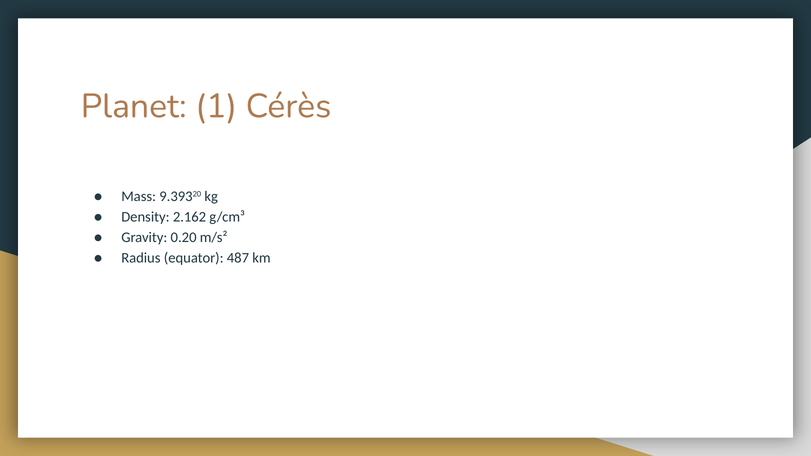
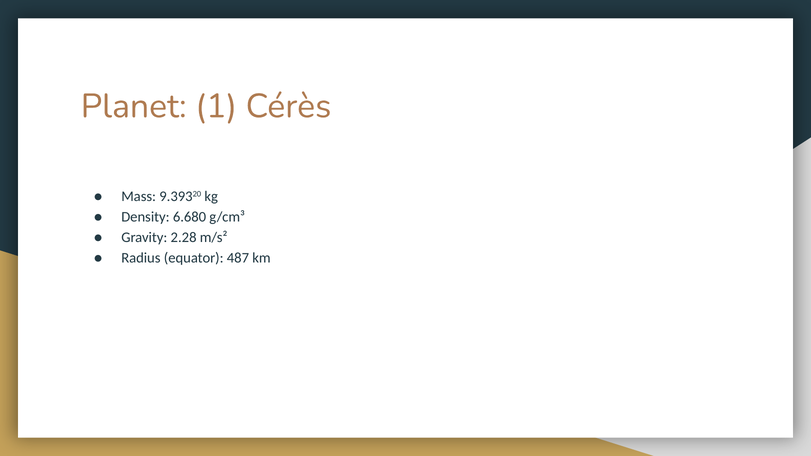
2.162: 2.162 -> 6.680 (190, 217)
0.20: 0.20 -> 2.28 (184, 237)
